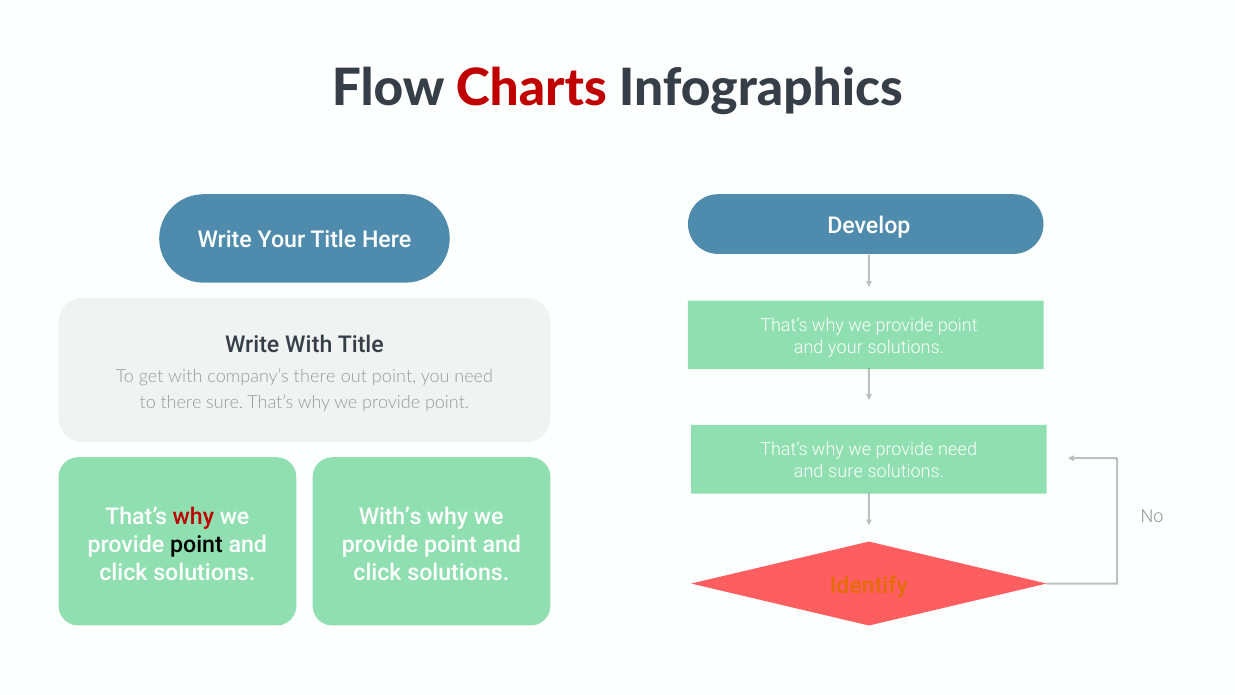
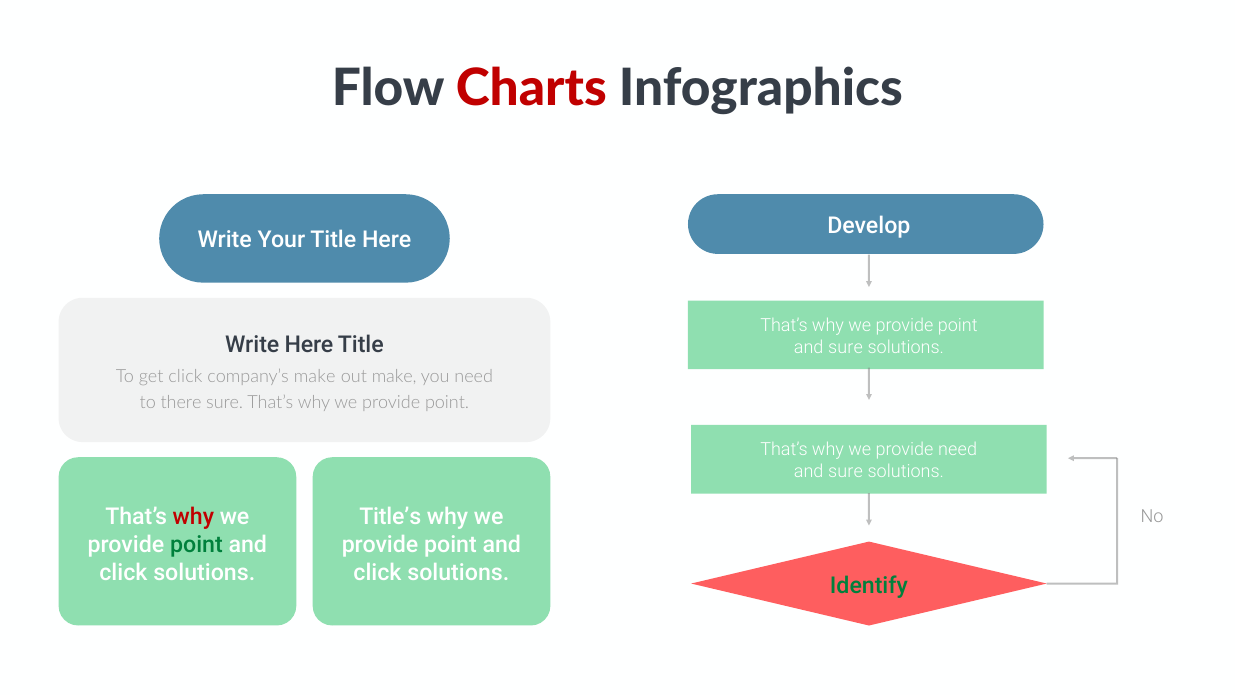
Write With: With -> Here (309, 345)
your: your -> sure (845, 347)
get with: with -> click (185, 376)
company’s there: there -> make (315, 376)
out point: point -> make (394, 376)
With’s: With’s -> Title’s (390, 517)
point colour: black -> green (196, 545)
Identify colour: orange -> green (869, 586)
